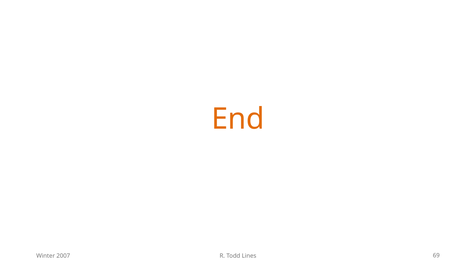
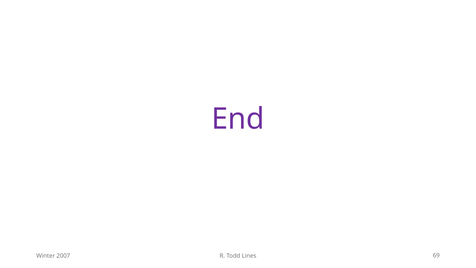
End colour: orange -> purple (238, 119)
